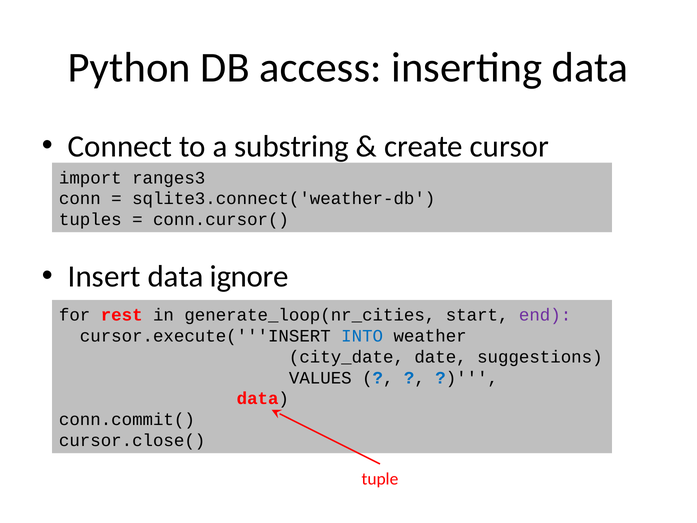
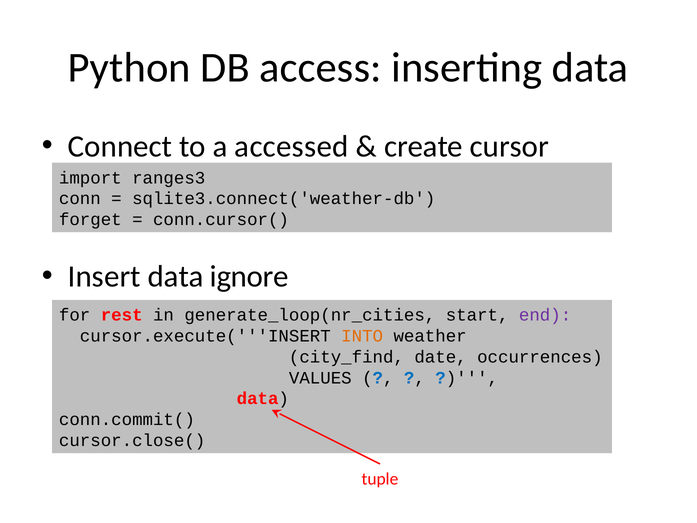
substring: substring -> accessed (292, 146)
tuples: tuples -> forget (90, 219)
INTO colour: blue -> orange (362, 336)
city_date: city_date -> city_find (346, 357)
suggestions: suggestions -> occurrences (540, 357)
